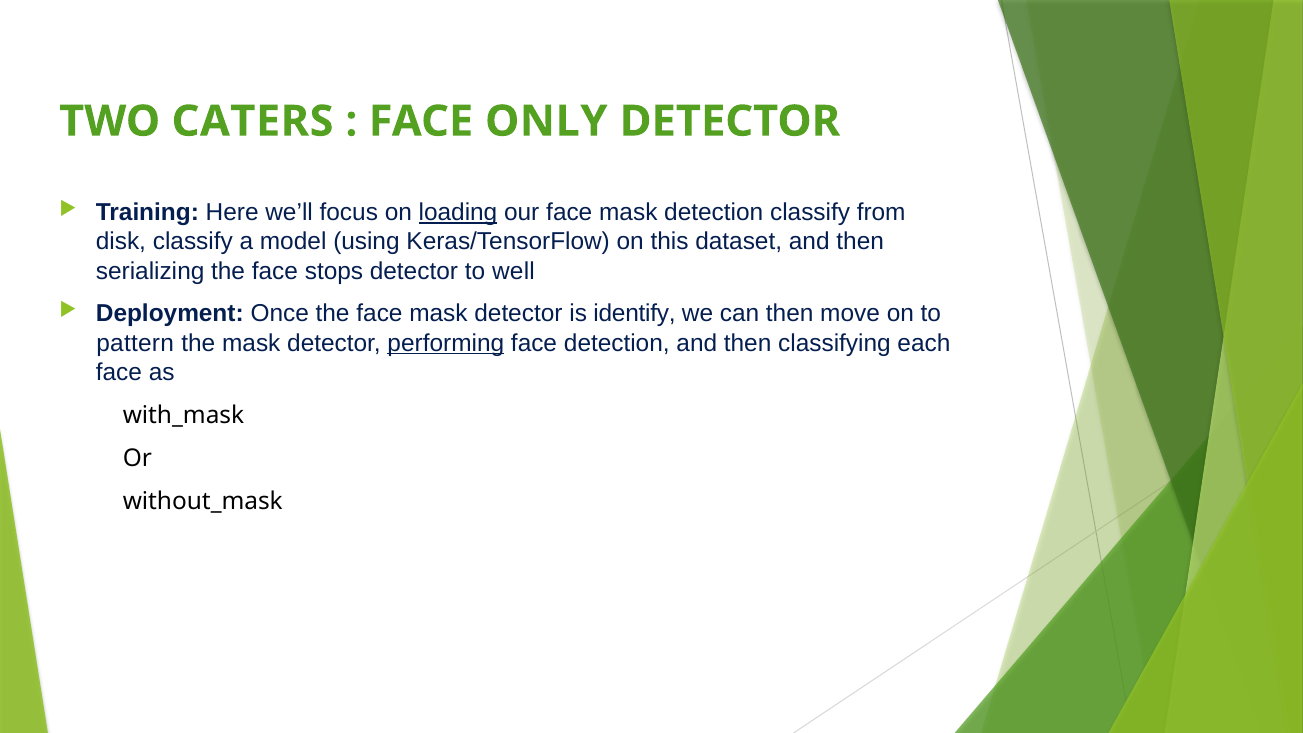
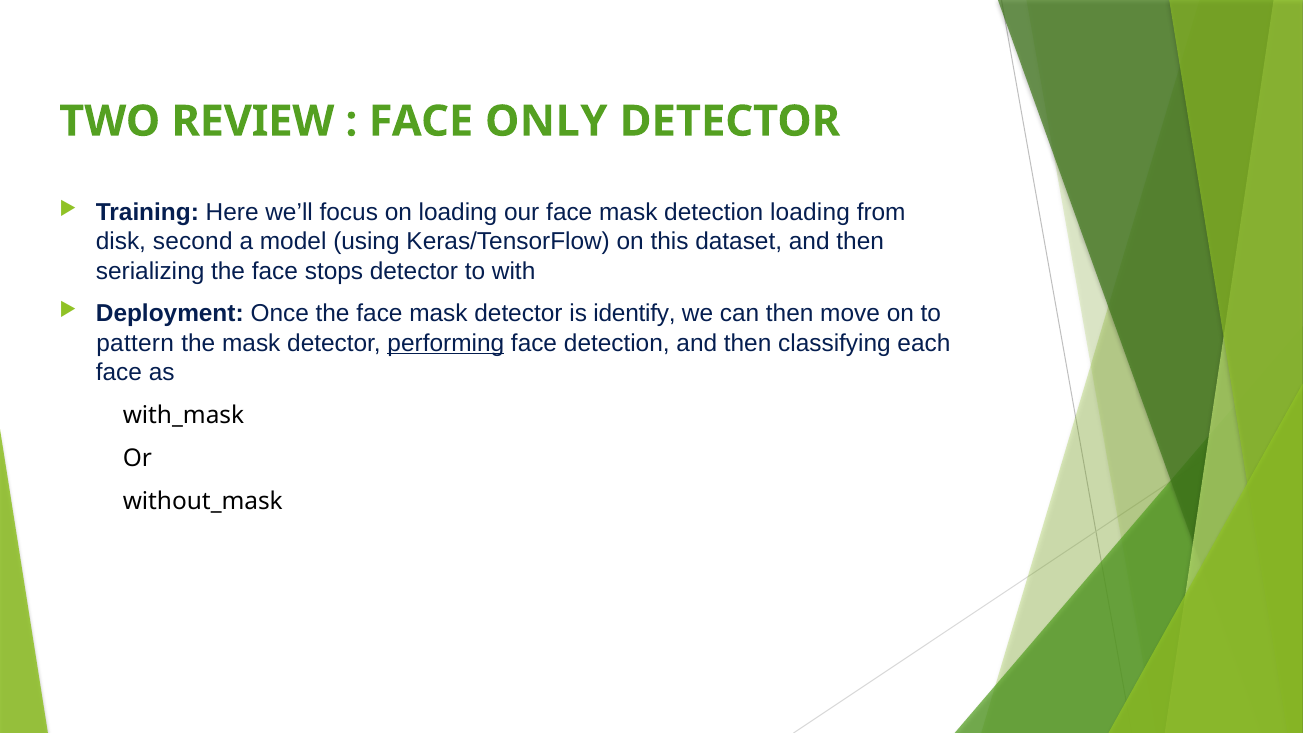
CATERS: CATERS -> REVIEW (253, 121)
loading underline: present -> none (458, 212)
detection classify: classify -> loading (810, 212)
disk classify: classify -> second (193, 242)
well: well -> with (514, 271)
